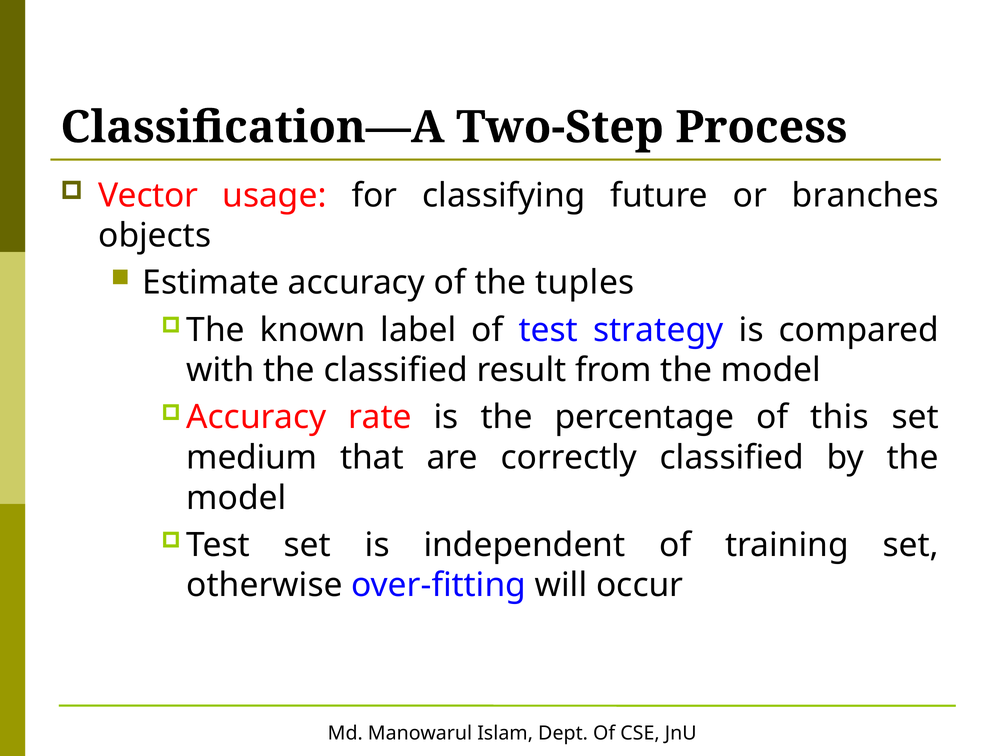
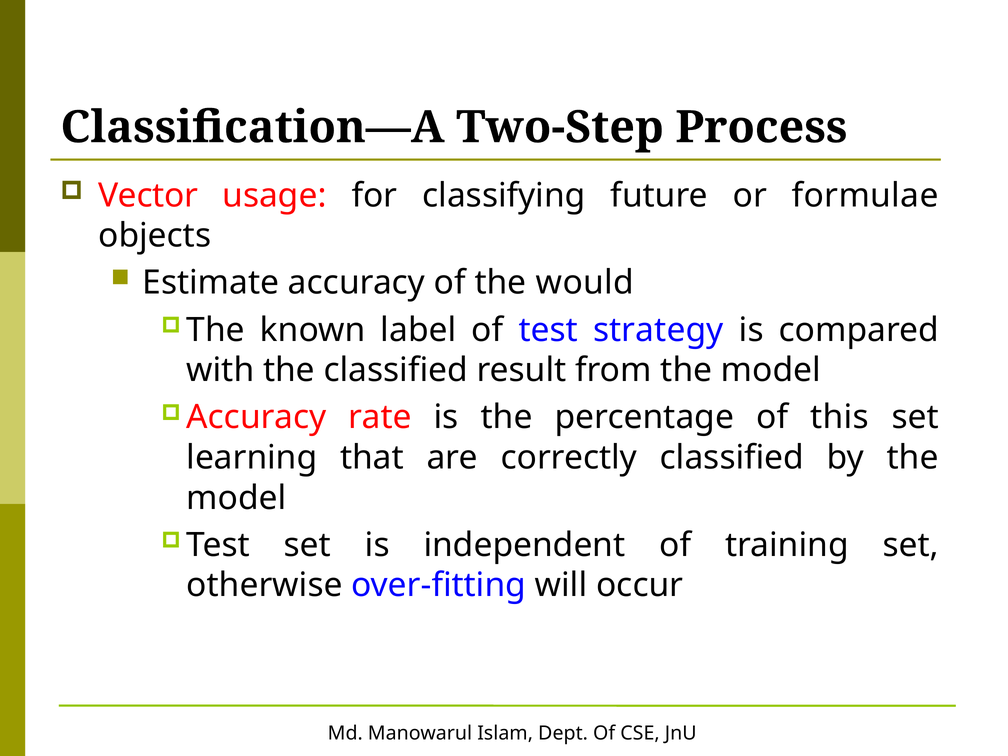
branches: branches -> formulae (865, 196)
tuples: tuples -> would (585, 283)
medium: medium -> learning (252, 458)
